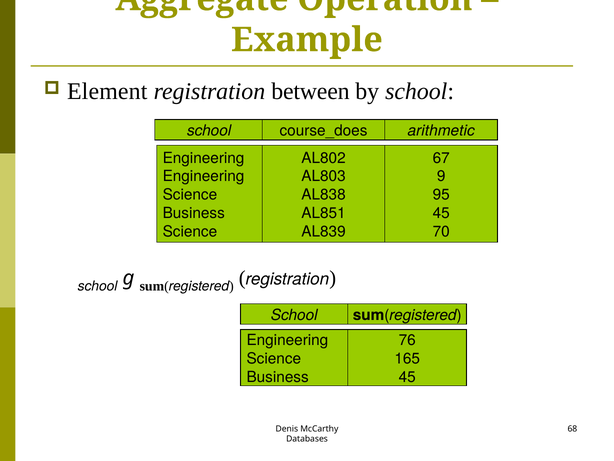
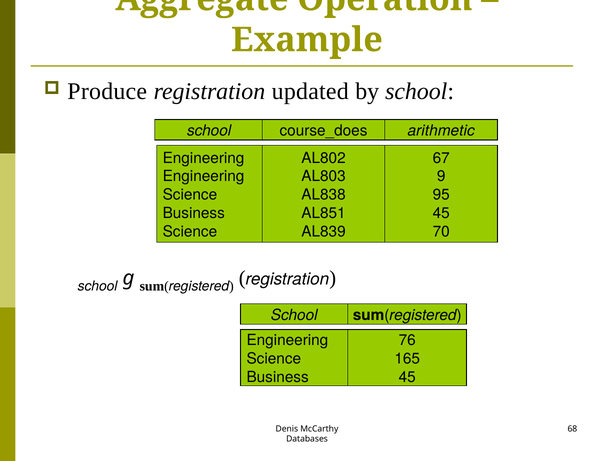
Element: Element -> Produce (107, 91)
between: between -> updated (310, 91)
